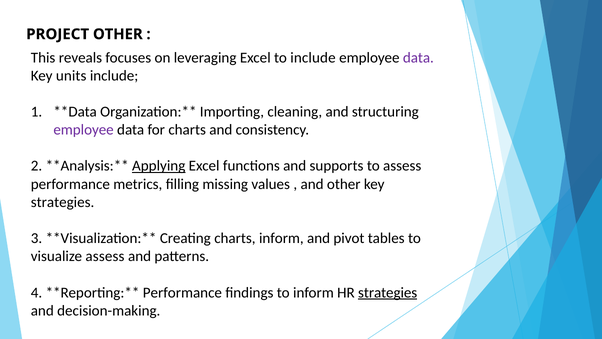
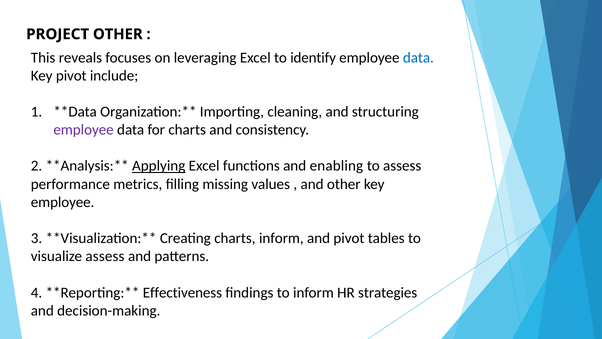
to include: include -> identify (313, 57)
data colour: purple -> blue (418, 57)
Key units: units -> pivot (71, 76)
supports: supports -> enabling (336, 166)
strategies: strategies -> employee (63, 202)
Performance: Performance -> Effectiveness (182, 292)
strategies underline: present -> none (388, 292)
